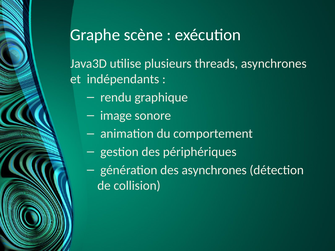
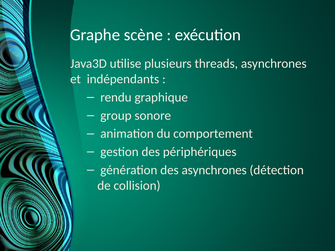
image: image -> group (116, 116)
